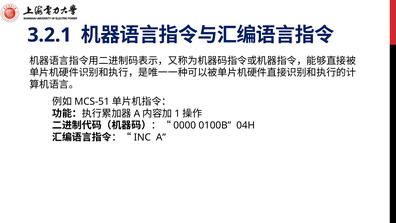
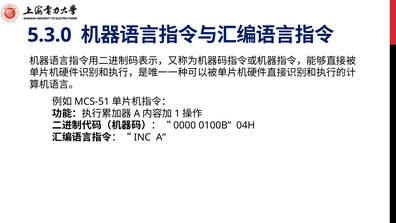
3.2.1: 3.2.1 -> 5.3.0 (49, 35)
